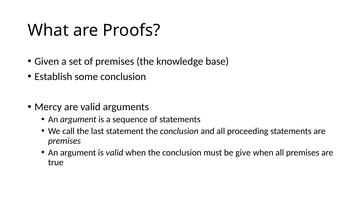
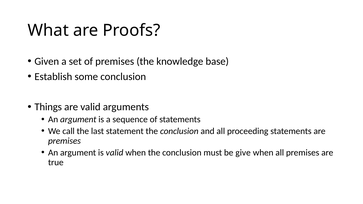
Mercy: Mercy -> Things (48, 107)
